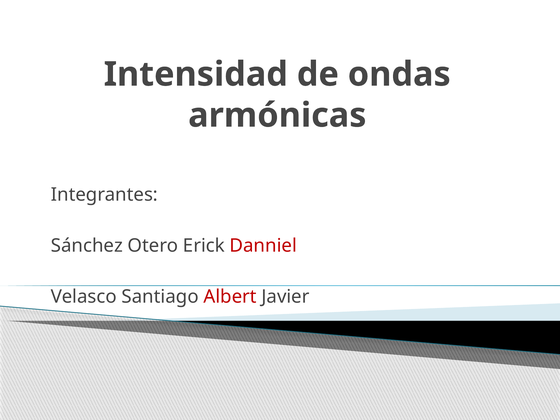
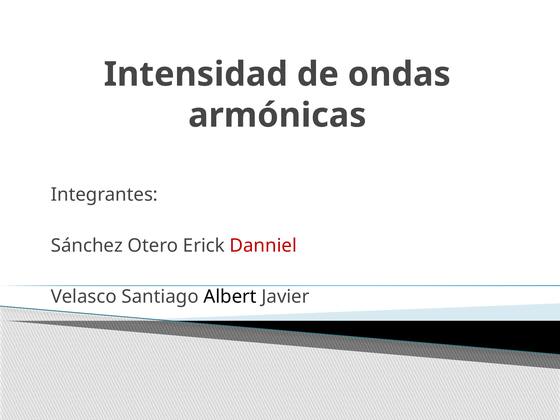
Albert colour: red -> black (230, 297)
